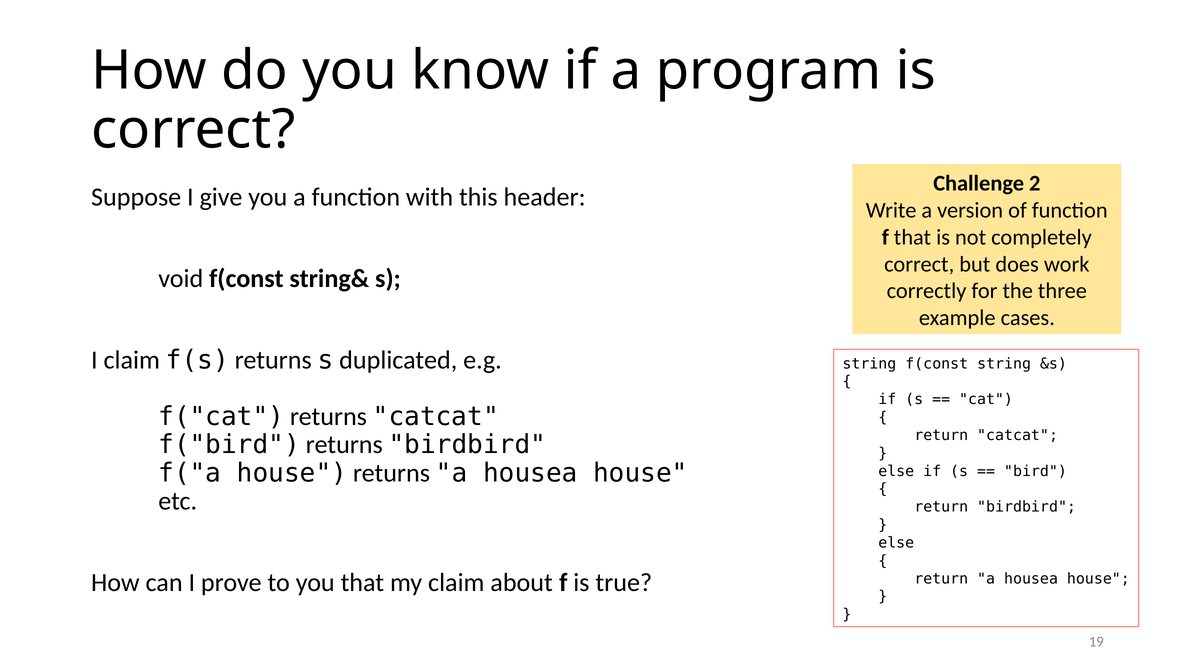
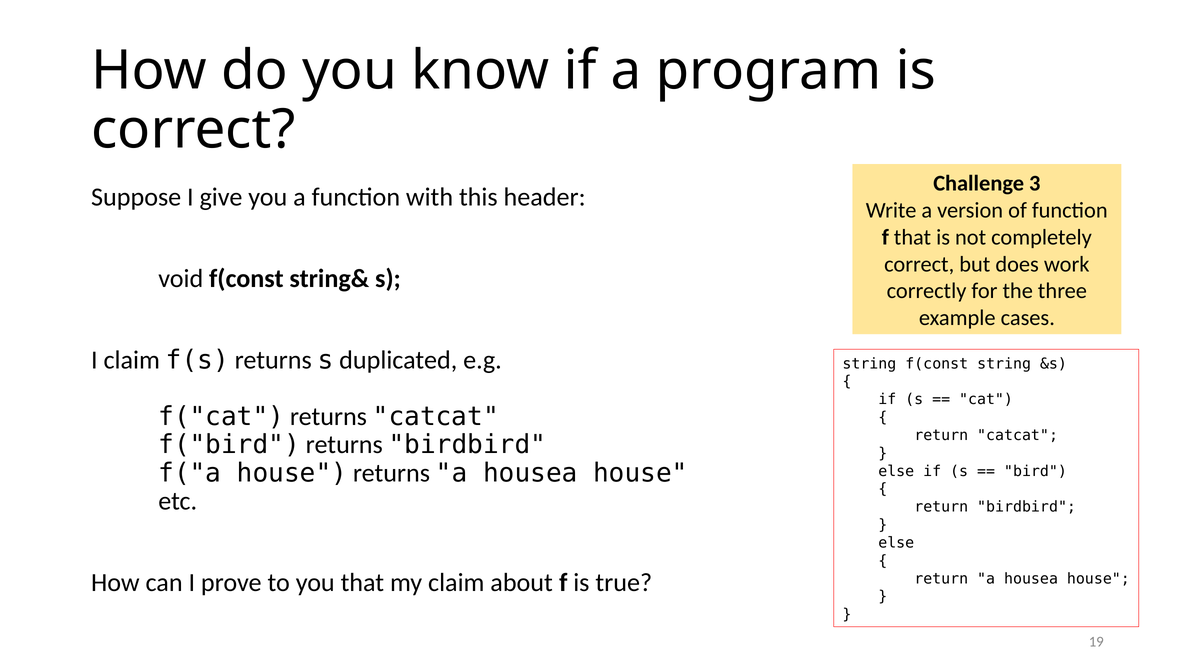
2: 2 -> 3 (1035, 184)
